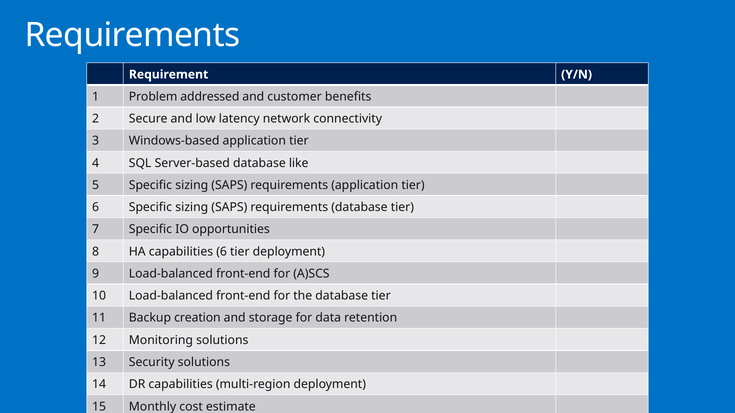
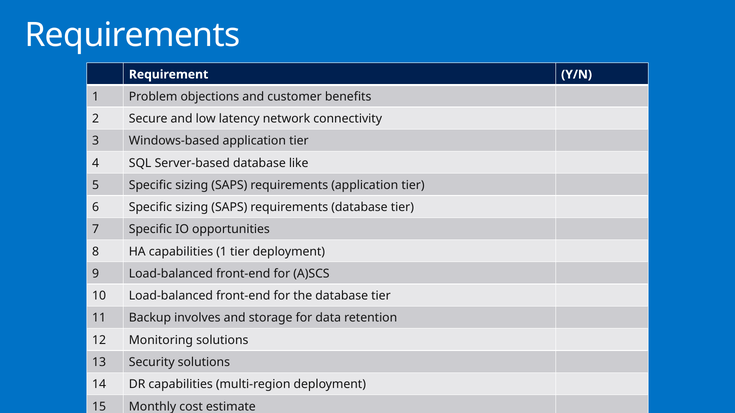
addressed: addressed -> objections (210, 97)
capabilities 6: 6 -> 1 (222, 252)
creation: creation -> involves (197, 318)
